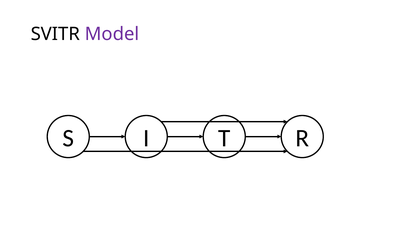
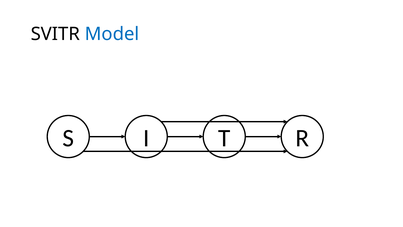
Model colour: purple -> blue (112, 34)
